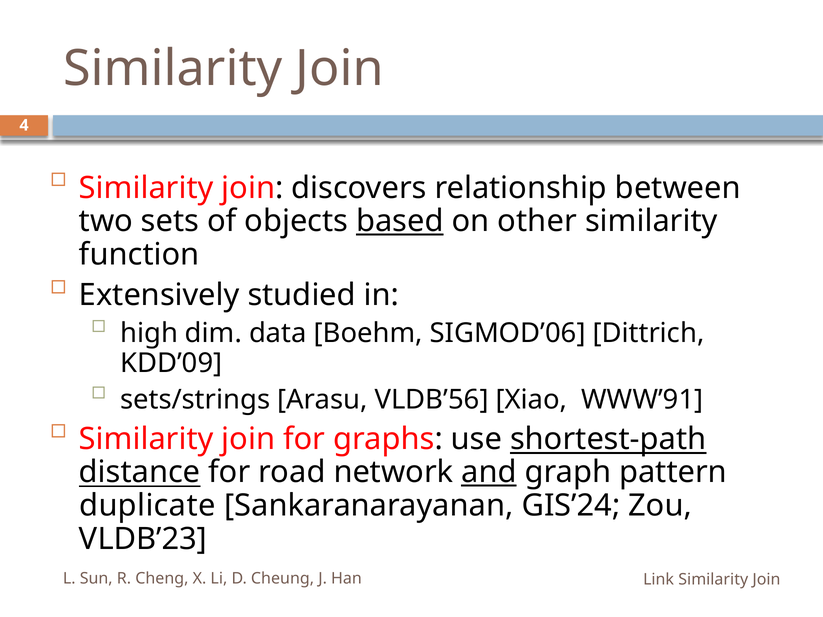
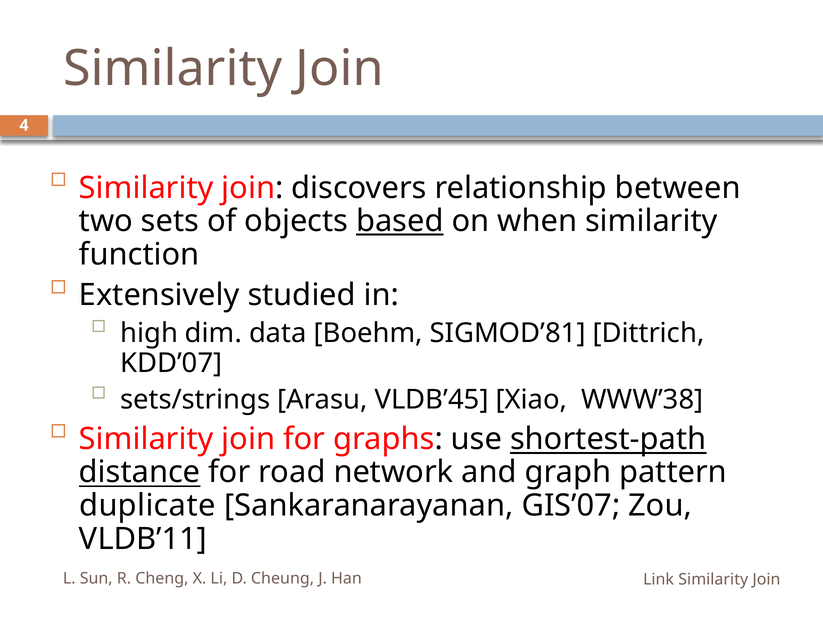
other: other -> when (537, 221)
SIGMOD’06: SIGMOD’06 -> SIGMOD’81 (508, 334)
KDD’09: KDD’09 -> KDD’07 (171, 363)
VLDB’56: VLDB’56 -> VLDB’45 (432, 400)
WWW’91: WWW’91 -> WWW’38 (642, 400)
and underline: present -> none (489, 472)
GIS’24: GIS’24 -> GIS’07 (571, 506)
VLDB’23: VLDB’23 -> VLDB’11 (143, 539)
